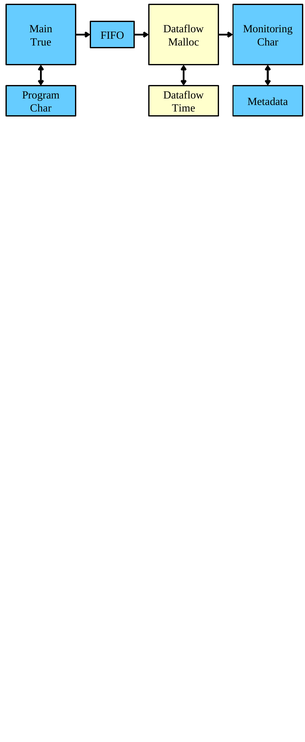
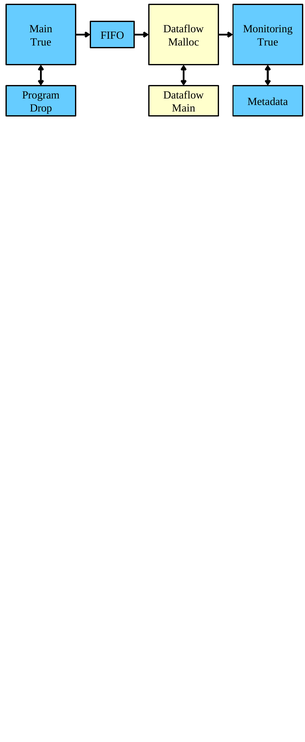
Char: Char -> True (268, 42)
Char: Char -> Drop (41, 108)
Time: Time -> Main (184, 108)
